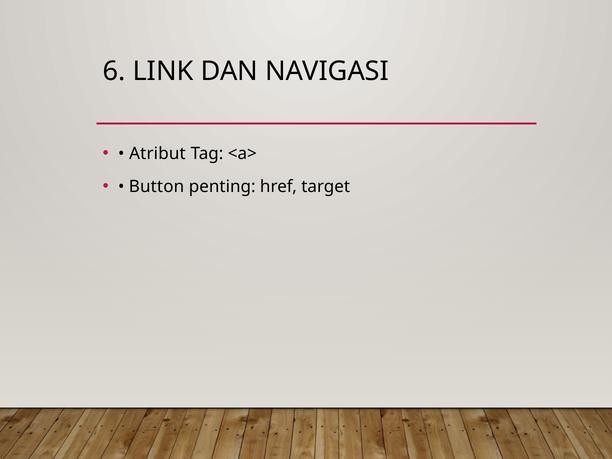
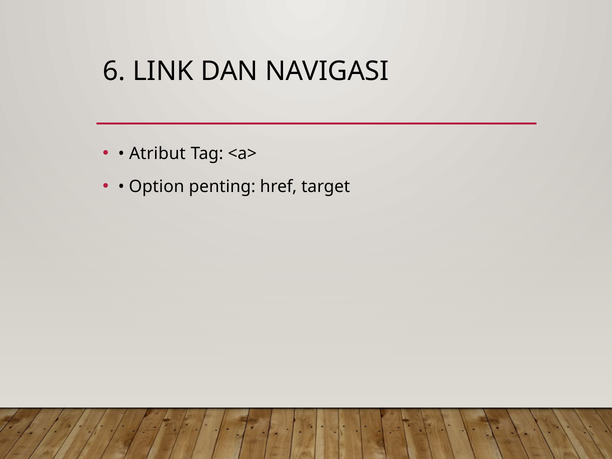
Button: Button -> Option (157, 186)
